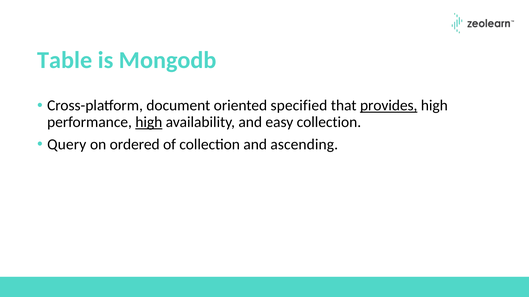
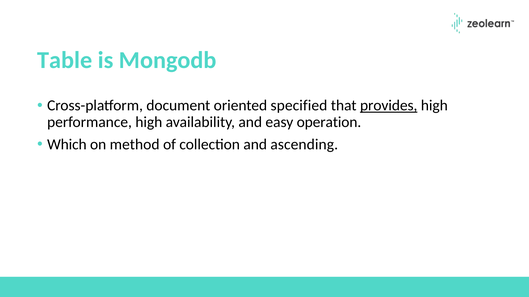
high underline: present -> none (149, 122)
easy collection: collection -> operation (329, 122)
Query: Query -> Which (67, 145)
ordered: ordered -> method (135, 145)
